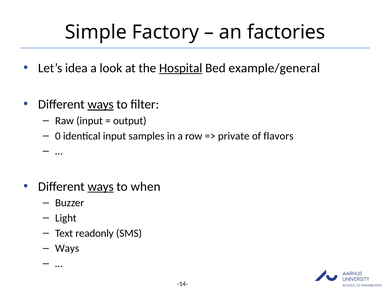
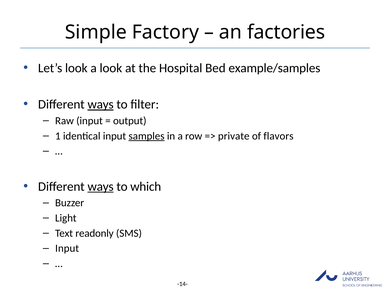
Let’s idea: idea -> look (76, 68)
Hospital underline: present -> none (181, 68)
example/general: example/general -> example/samples (274, 68)
0: 0 -> 1 (58, 136)
samples underline: none -> present (147, 136)
when: when -> which (146, 186)
Ways: Ways -> Input (67, 248)
